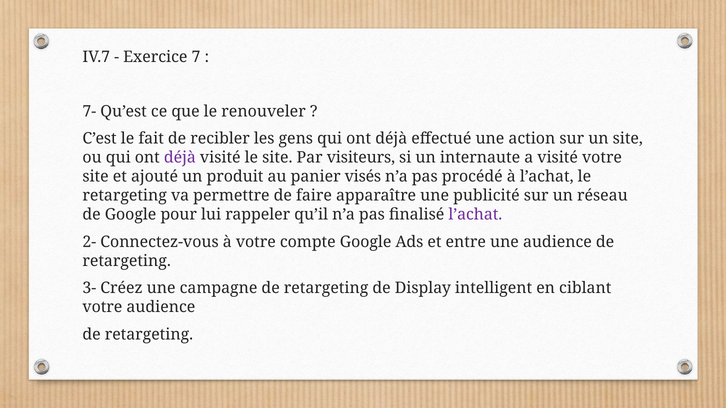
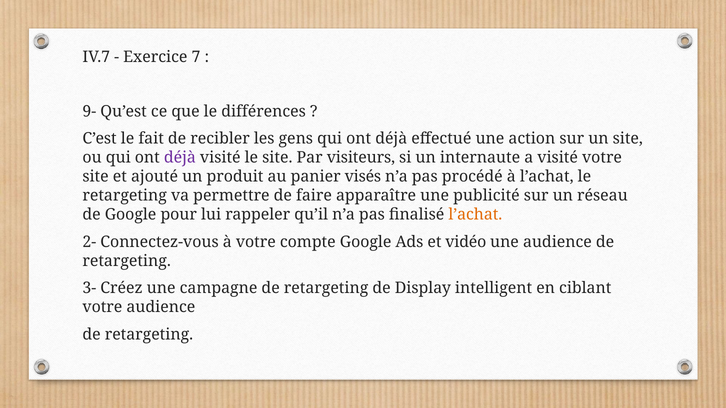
7-: 7- -> 9- (89, 111)
renouveler: renouveler -> différences (264, 111)
l’achat colour: purple -> orange (475, 215)
entre: entre -> vidéo (466, 242)
